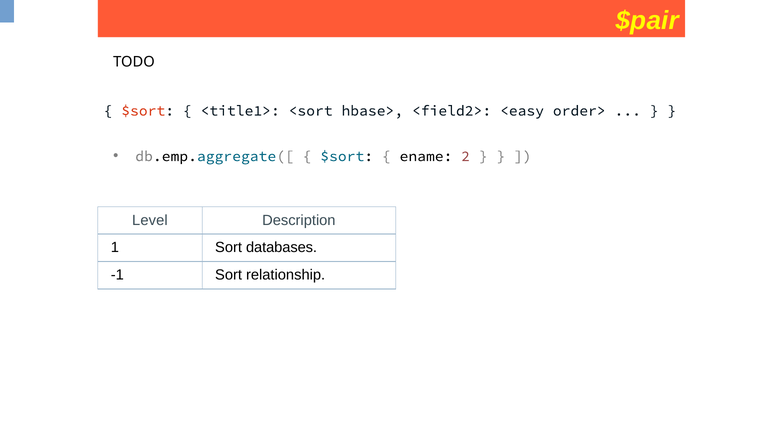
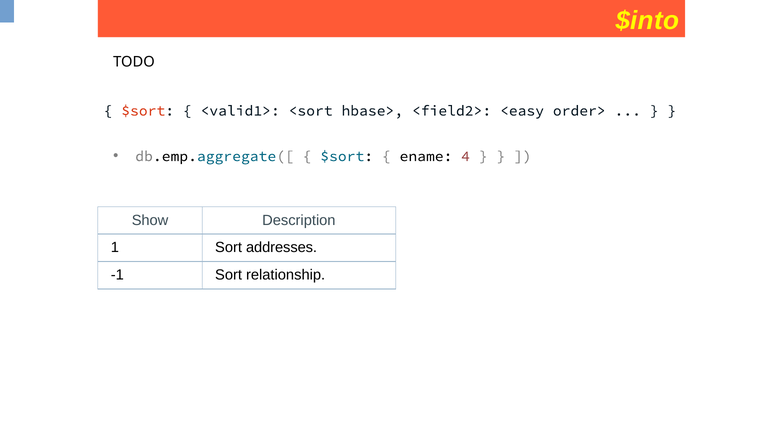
$pair: $pair -> $into (647, 20)
<title1>: <title1> -> <valid1> (240, 111)
2: 2 -> 4 (466, 156)
Level: Level -> Show (150, 220)
databases: databases -> addresses (282, 247)
